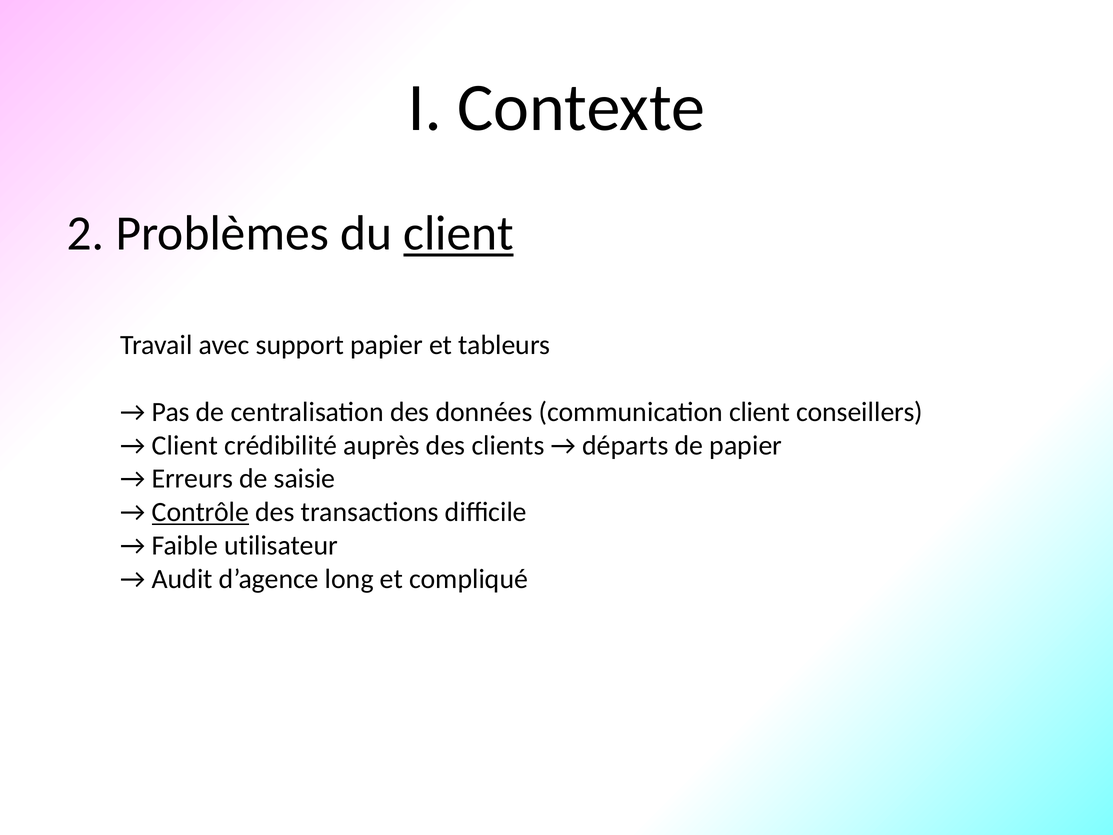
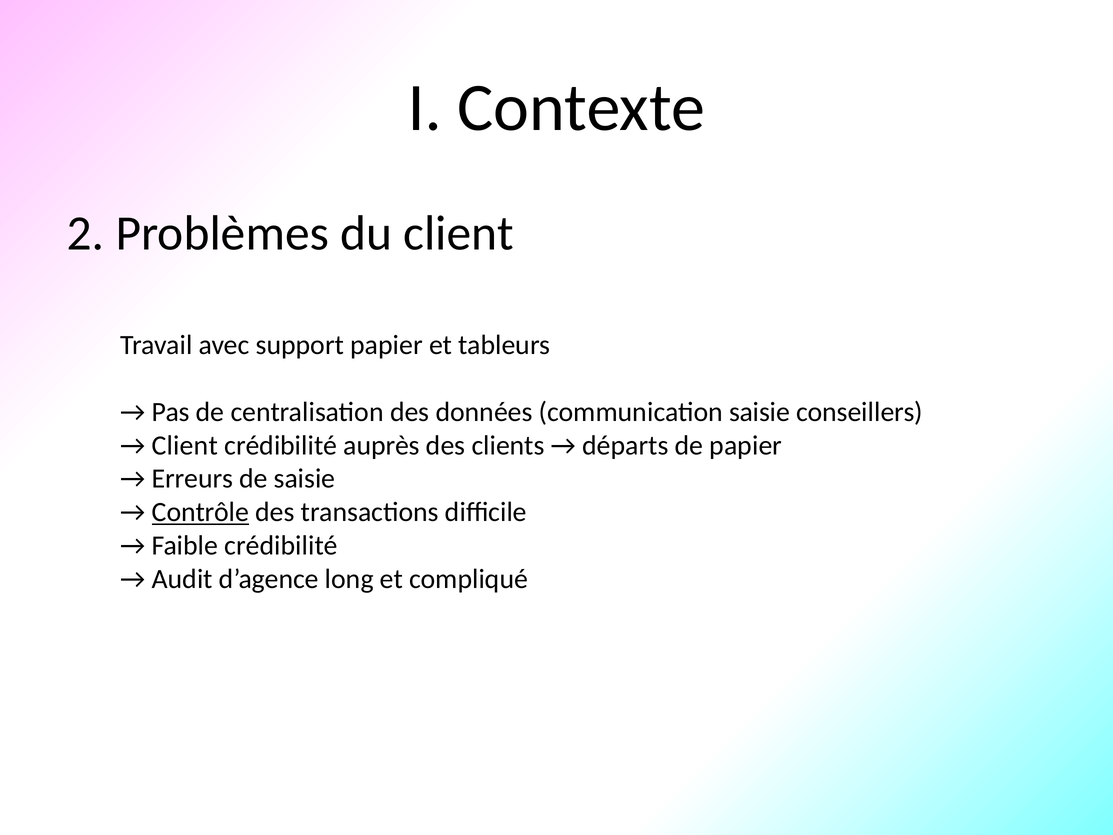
client underline: present -> none (458, 233)
communication client: client -> saisie (760, 412)
Faible utilisateur: utilisateur -> crédibilité (281, 545)
